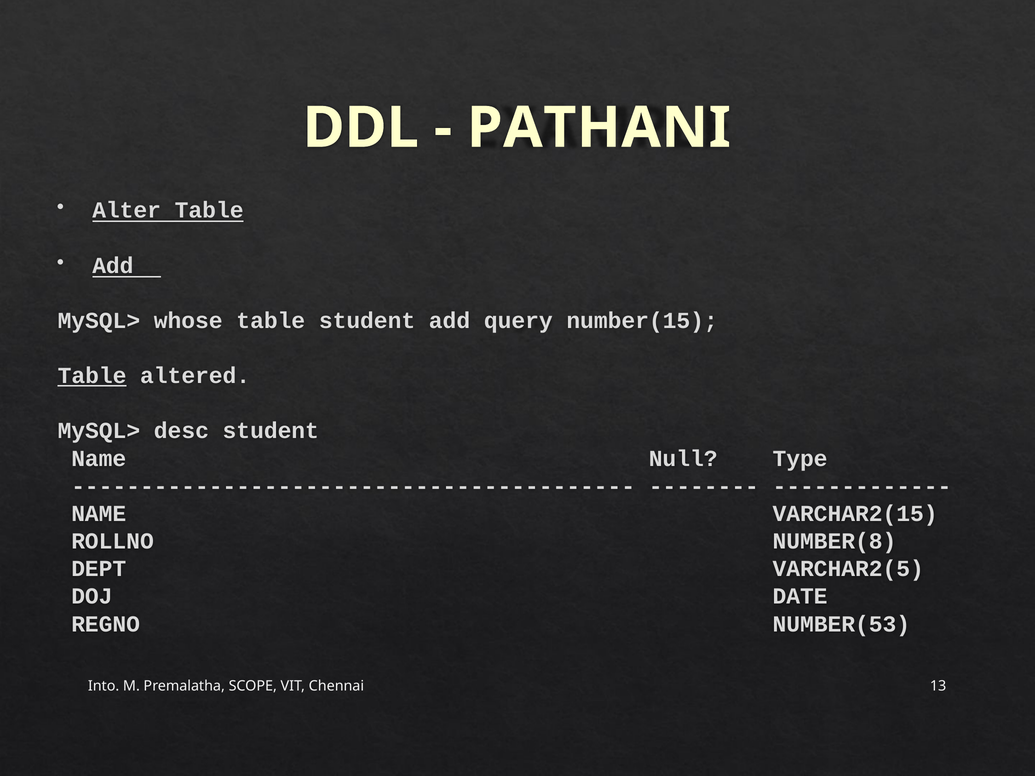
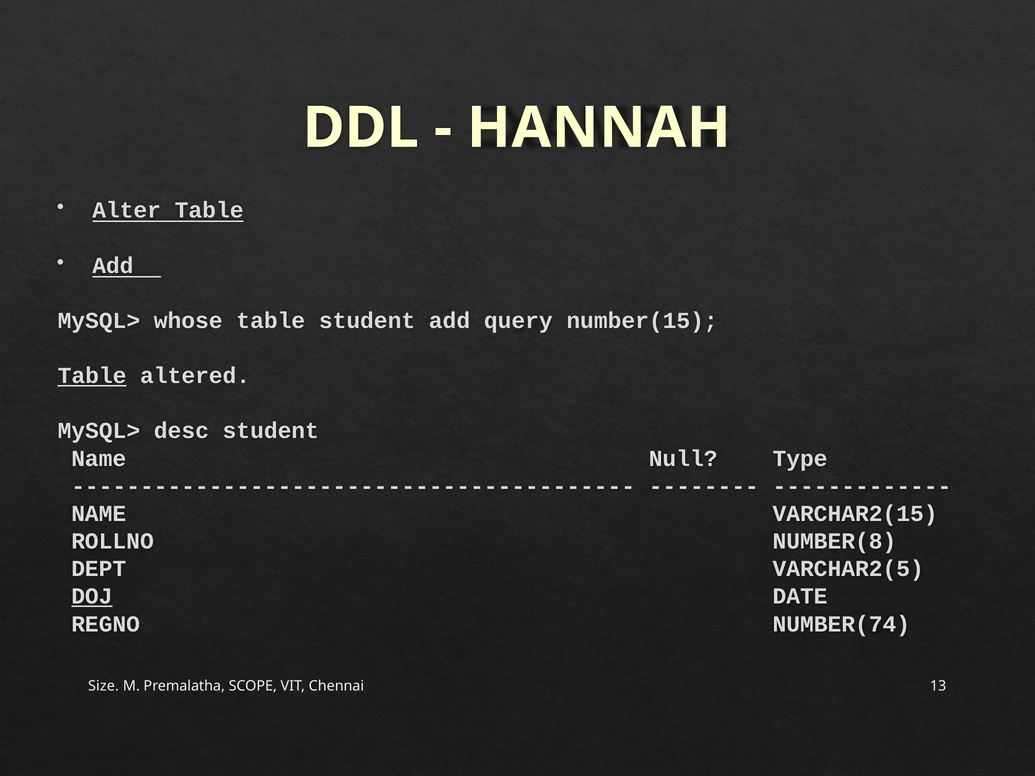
PATHANI: PATHANI -> HANNAH (599, 128)
DOJ underline: none -> present (92, 597)
NUMBER(53: NUMBER(53 -> NUMBER(74 (841, 624)
Into: Into -> Size (104, 686)
